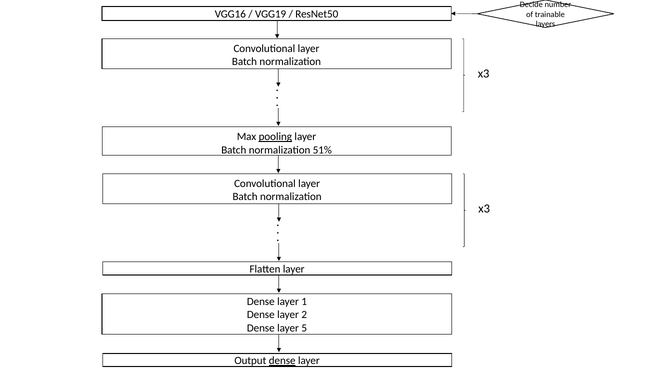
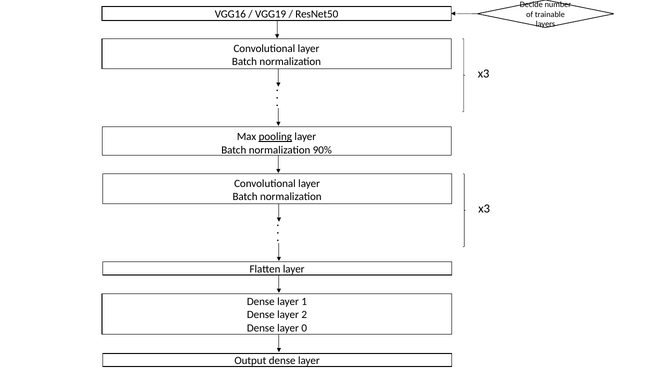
51%: 51% -> 90% (322, 150)
5: 5 -> 0 (304, 328)
dense underline: present -> none (282, 361)
